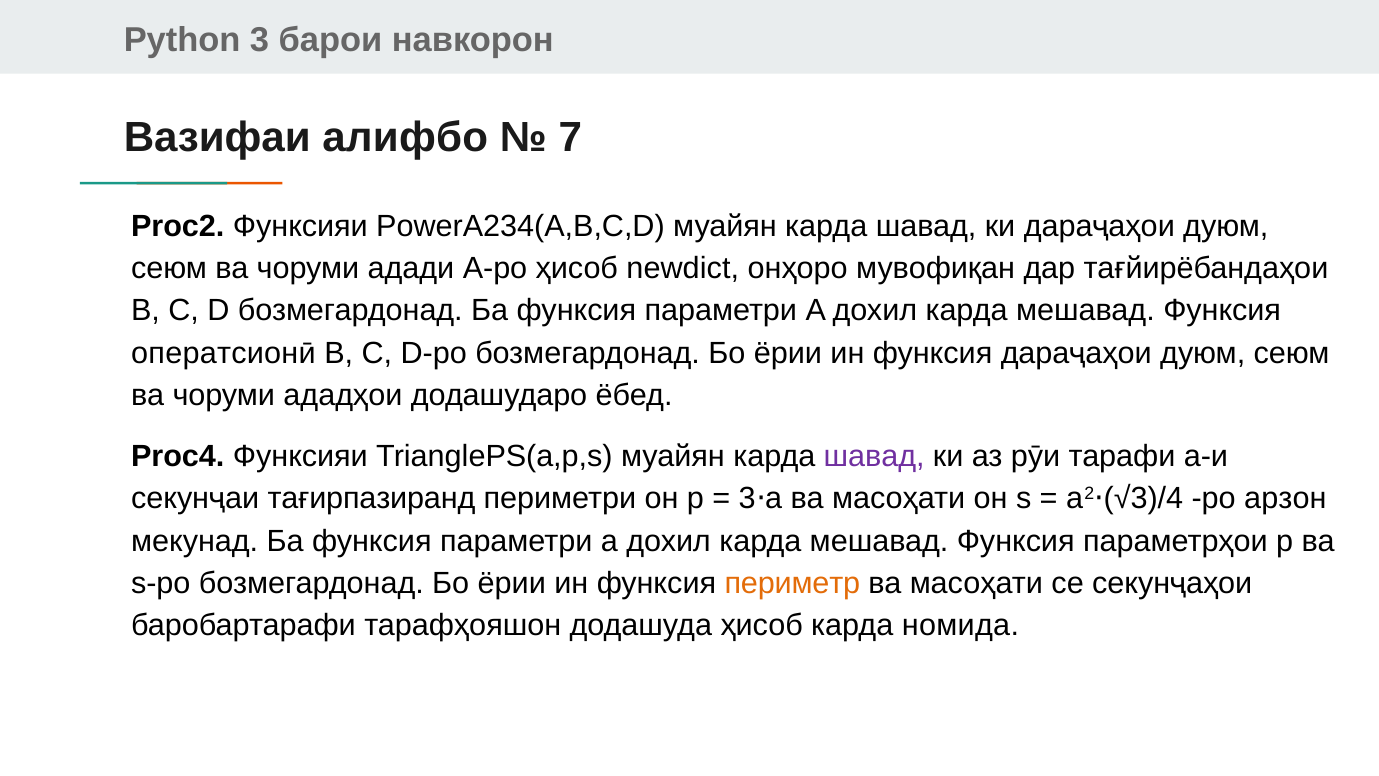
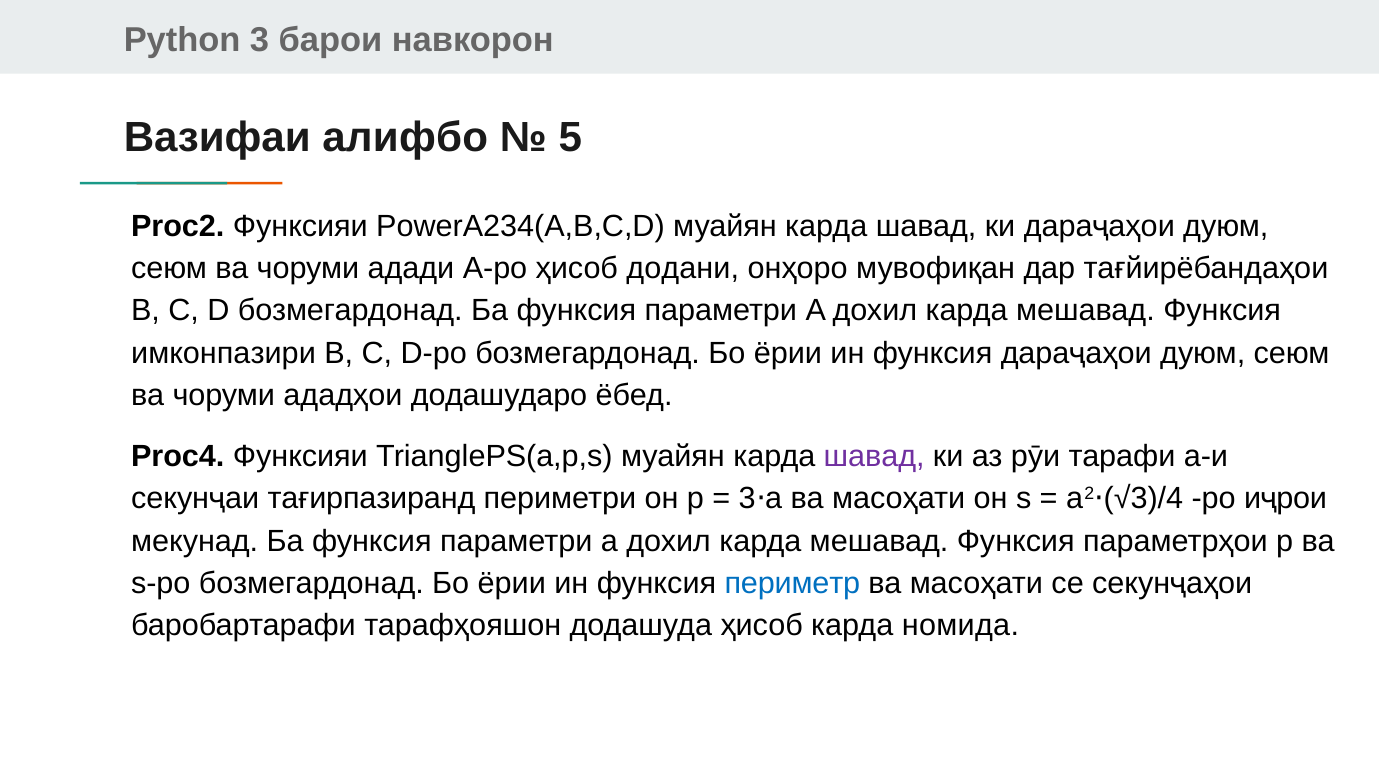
7: 7 -> 5 (570, 138)
newdict: newdict -> додани (683, 268)
оператсионӣ: оператсионӣ -> имконпазири (224, 353)
арзон: арзон -> иҷрои (1286, 499)
периметр colour: orange -> blue (792, 583)
